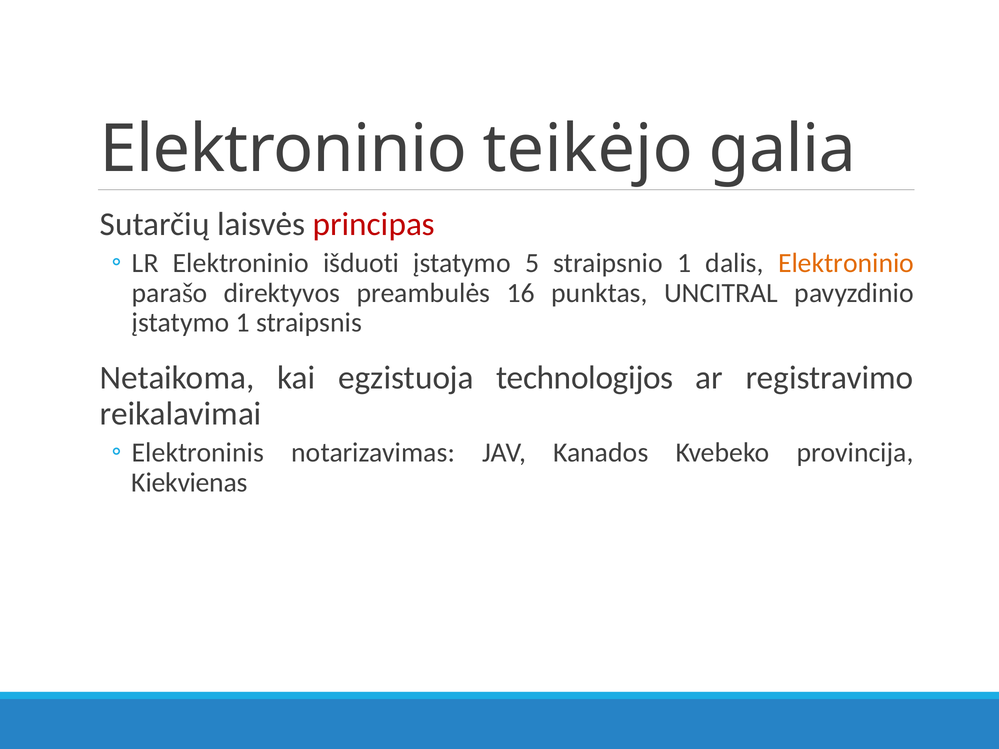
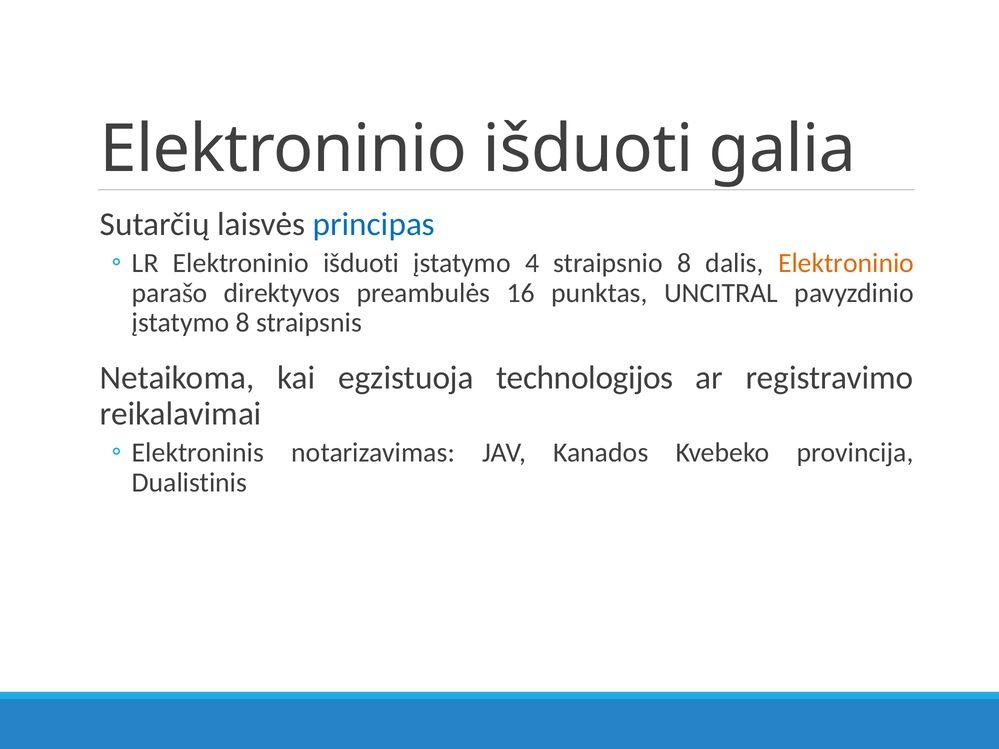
teikėjo: teikėjo -> išduoti (588, 149)
principas colour: red -> blue (374, 224)
5: 5 -> 4 (532, 263)
straipsnio 1: 1 -> 8 (684, 263)
įstatymo 1: 1 -> 8 (243, 323)
Kiekvienas: Kiekvienas -> Dualistinis (189, 483)
